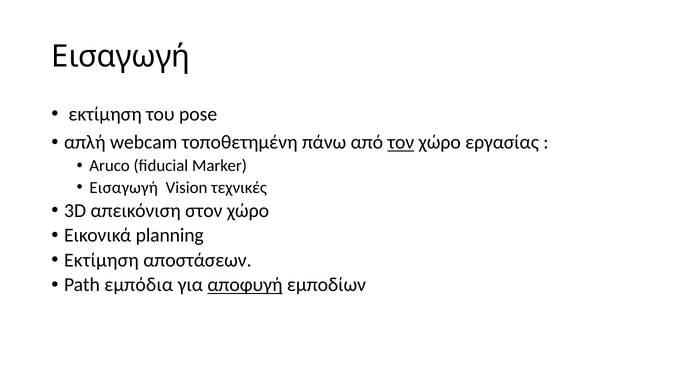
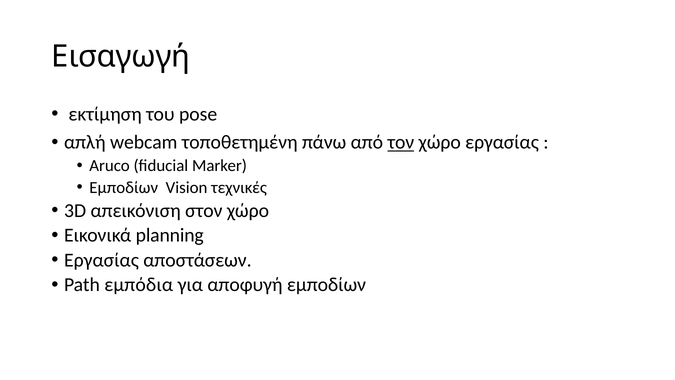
Εισαγωγή: Εισαγωγή -> Εμποδίων (124, 187)
Εκτίμηση: Εκτίμηση -> Εργασίας (101, 260)
αποφυγή underline: present -> none (245, 285)
